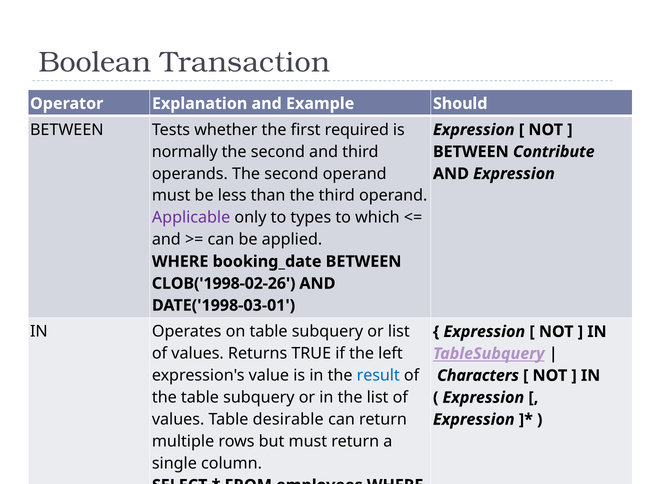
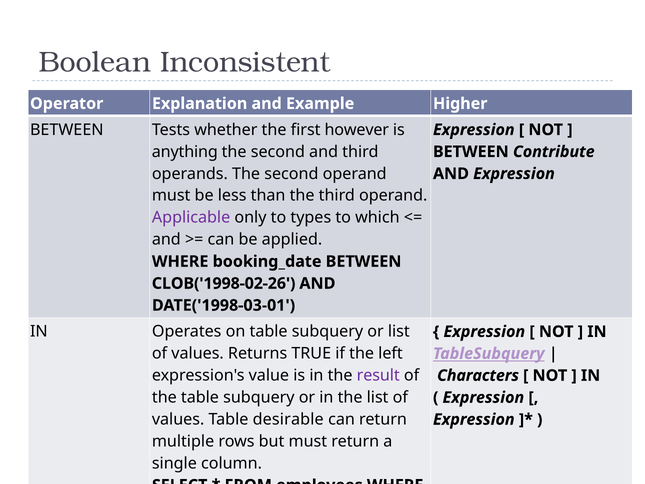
Transaction: Transaction -> Inconsistent (245, 62)
Should: Should -> Higher (460, 104)
required: required -> however (357, 130)
normally: normally -> anything (185, 152)
result colour: blue -> purple (378, 375)
